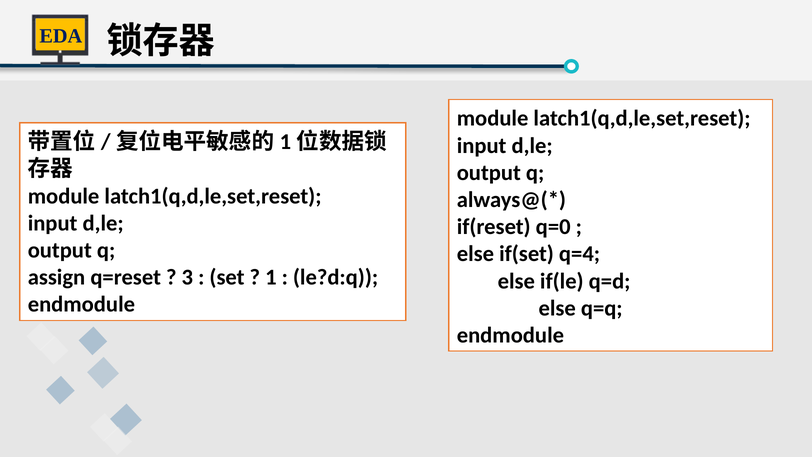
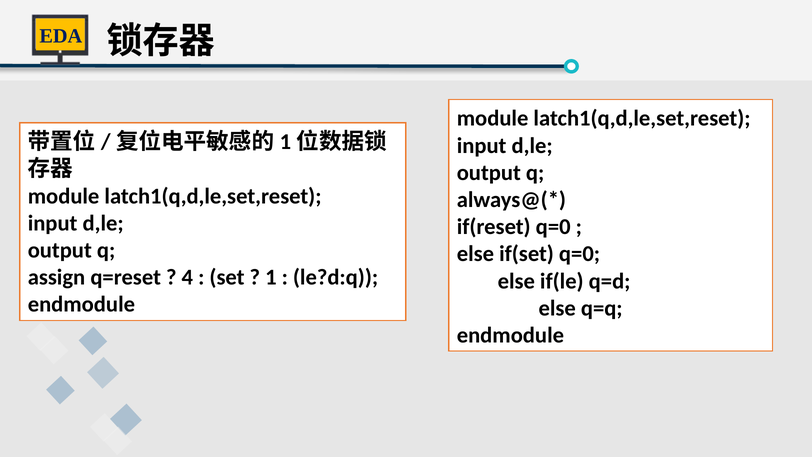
if(set q=4: q=4 -> q=0 (580, 254)
3: 3 -> 4 (187, 277)
